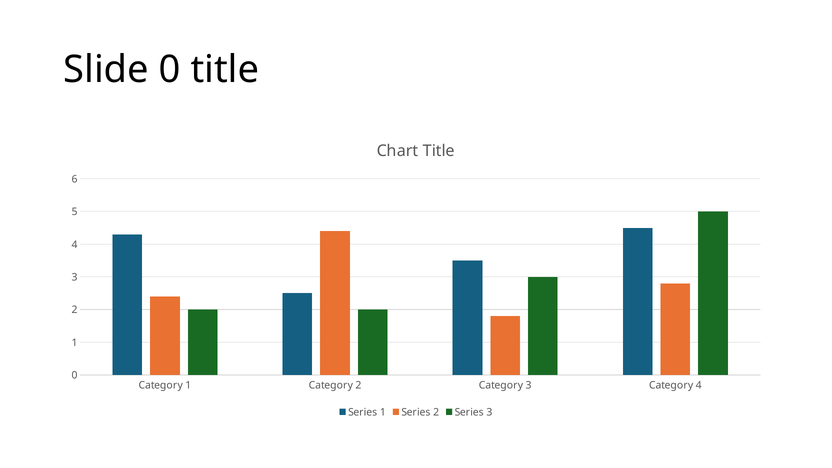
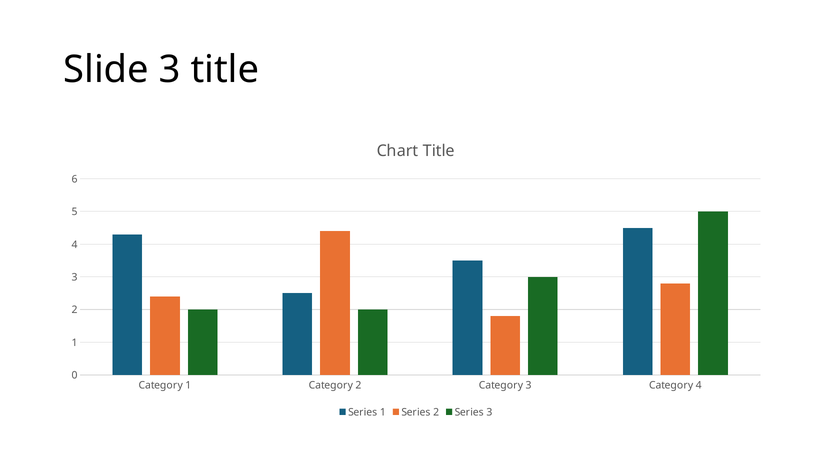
Slide 0: 0 -> 3 (170, 70)
